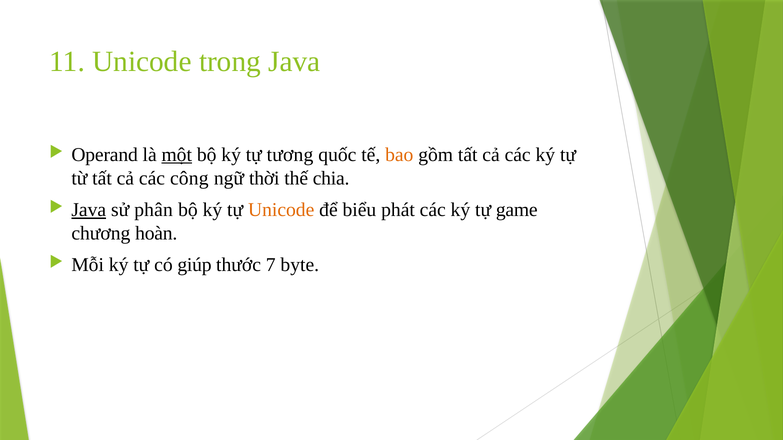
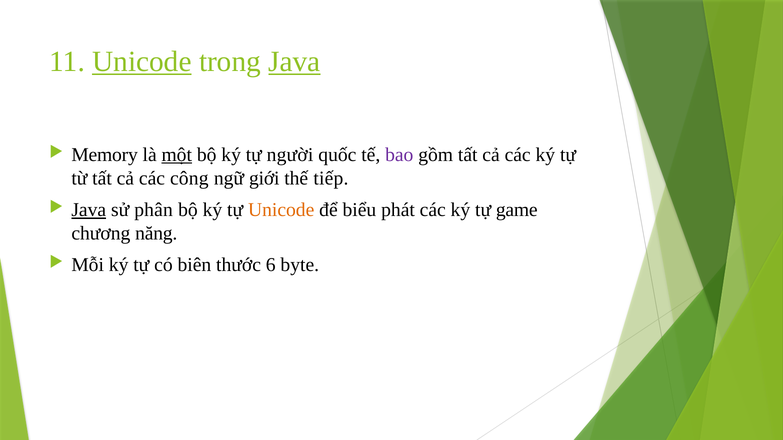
Unicode underline: none -> present (142, 62)
Java underline: none -> present (294, 62)
Operand: Operand -> Memory (105, 155)
tương: tương -> người (290, 155)
bao colour: orange -> purple (399, 155)
thời: thời -> giới (264, 178)
chia: chia -> tiếp (331, 178)
hoàn: hoàn -> năng (156, 233)
giúp: giúp -> biên (194, 265)
7: 7 -> 6 (271, 265)
